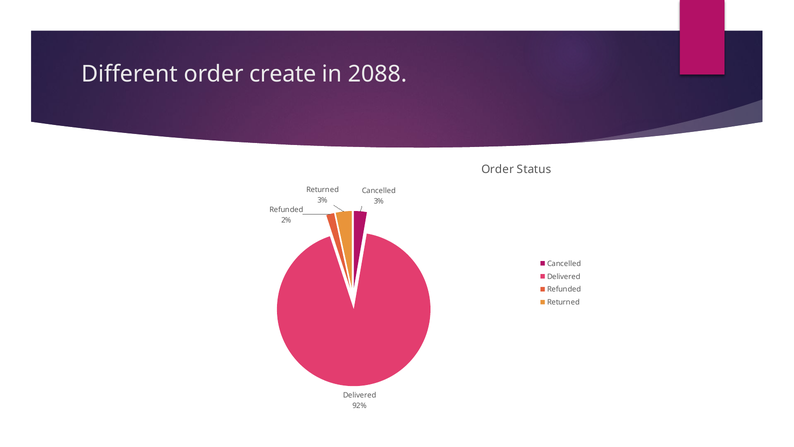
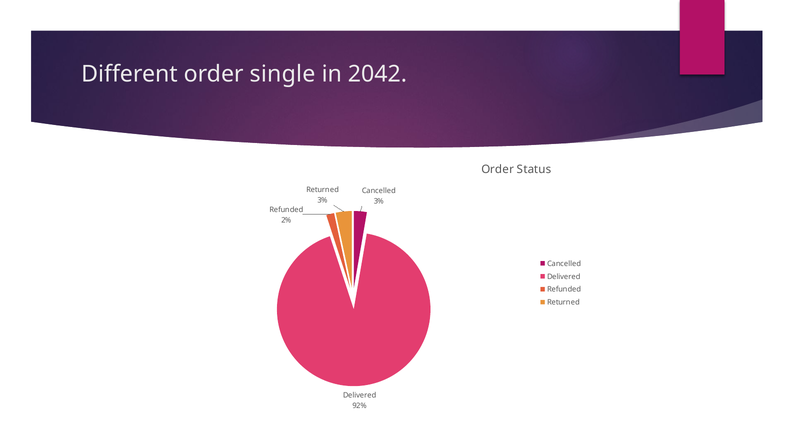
create: create -> single (282, 74)
2088: 2088 -> 2042 (377, 74)
